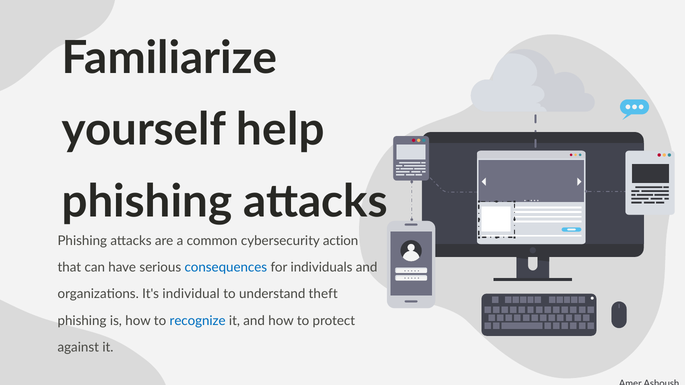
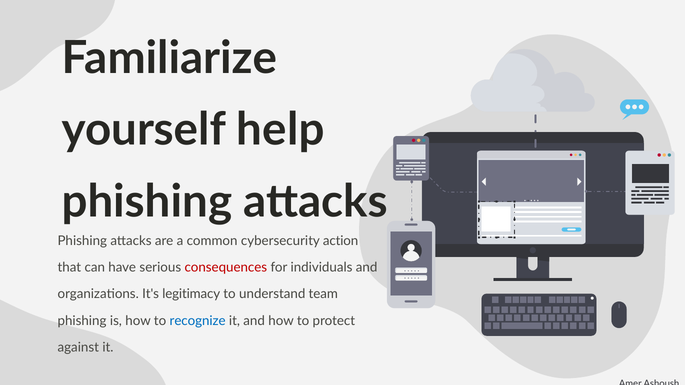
consequences colour: blue -> red (226, 268)
individual: individual -> legitimacy (191, 294)
theft: theft -> team (323, 294)
